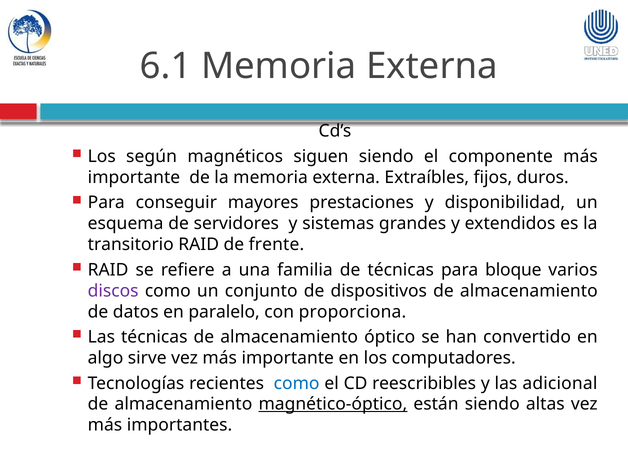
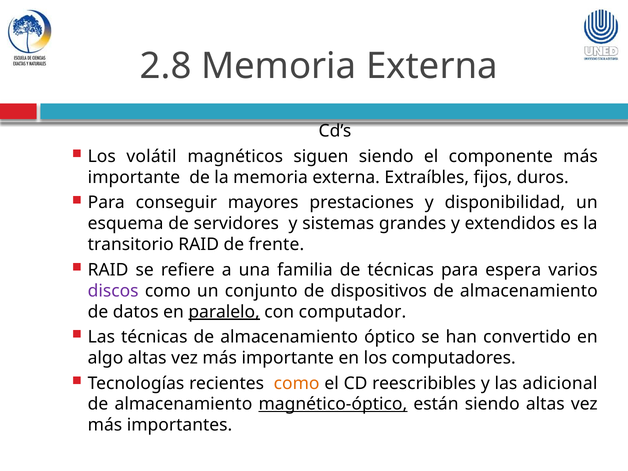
6.1: 6.1 -> 2.8 (166, 66)
según: según -> volátil (151, 156)
bloque: bloque -> espera (513, 270)
paralelo underline: none -> present (224, 312)
proporciona: proporciona -> computador (352, 312)
algo sirve: sirve -> altas (147, 358)
como colour: blue -> orange (297, 383)
